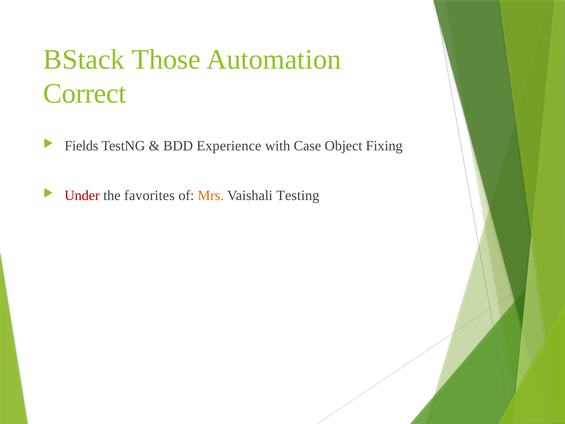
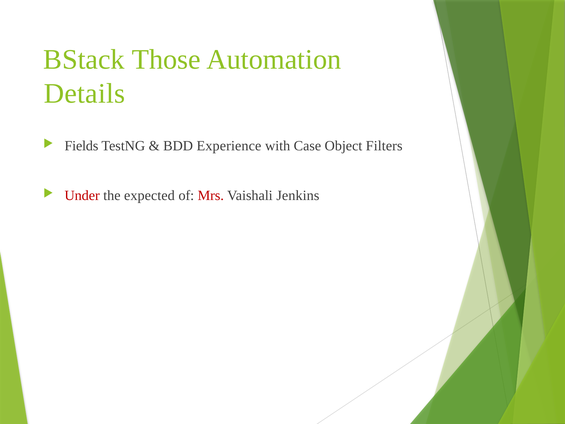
Correct: Correct -> Details (84, 93)
Fixing: Fixing -> Filters (384, 146)
favorites: favorites -> expected (149, 195)
Mrs colour: orange -> red (211, 195)
Testing: Testing -> Jenkins (298, 195)
